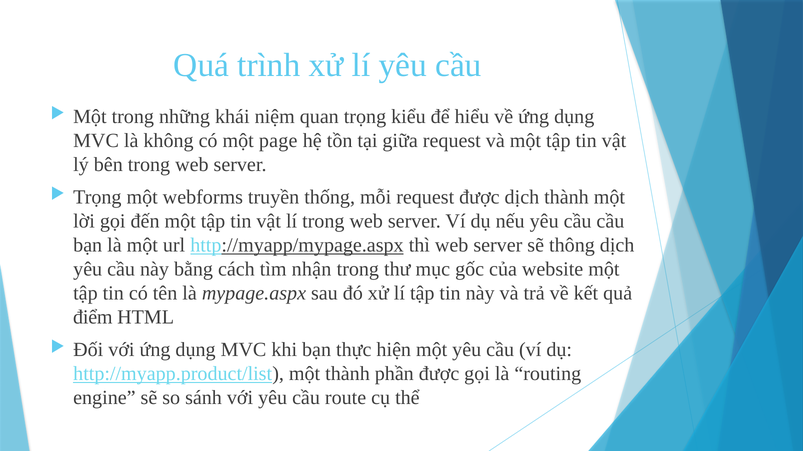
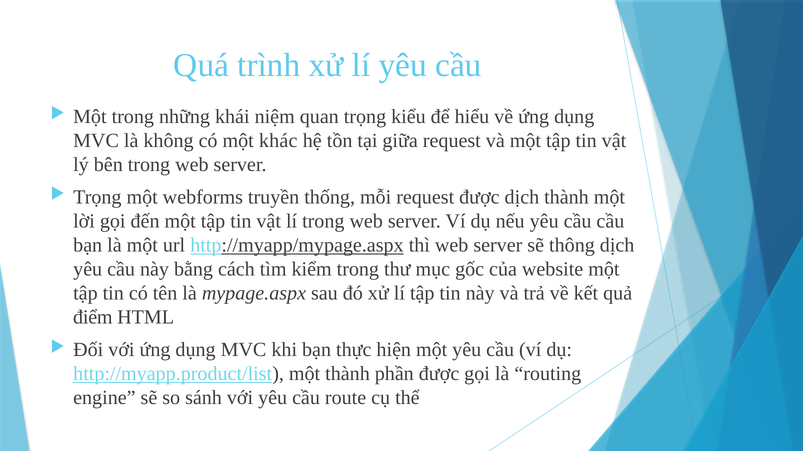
page: page -> khác (278, 141)
nhận: nhận -> kiểm (312, 270)
